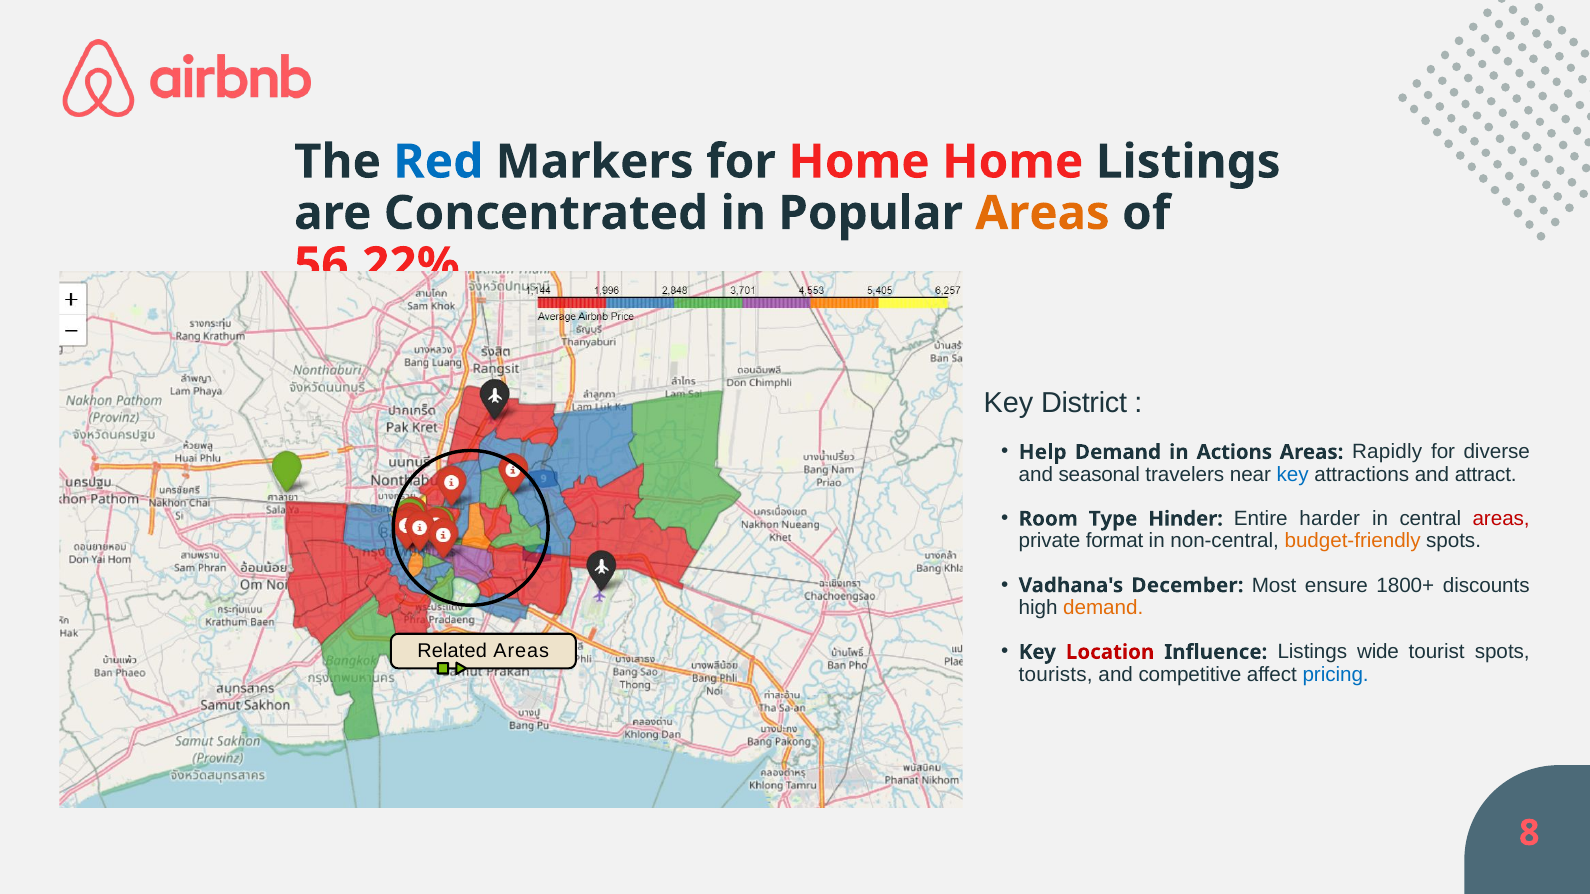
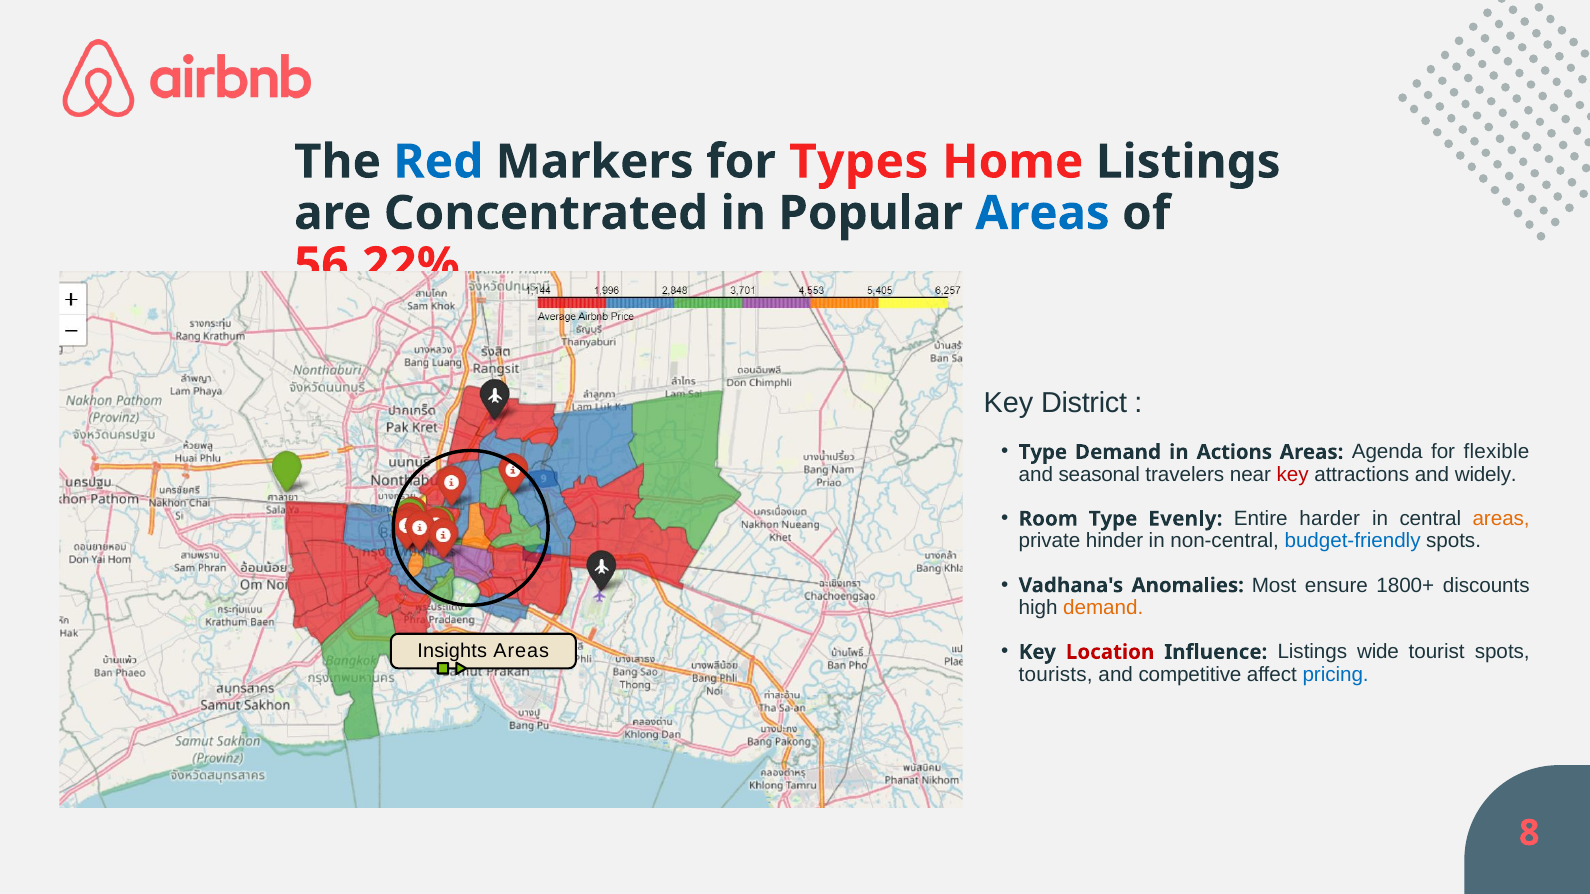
for Home: Home -> Types (859, 162)
Areas colour: orange -> blue (1043, 213)
Help: Help -> Type (1043, 452)
Rapidly: Rapidly -> Agenda (1387, 452)
diverse: diverse -> flexible (1497, 452)
key colour: blue -> red (1293, 475)
attract: attract -> widely (1486, 475)
Hinder: Hinder -> Evenly (1185, 519)
areas colour: red -> orange (1501, 519)
format: format -> hinder (1115, 541)
budget-friendly colour: orange -> blue (1353, 541)
December: December -> Anomalies (1188, 586)
Related: Related -> Insights (452, 651)
